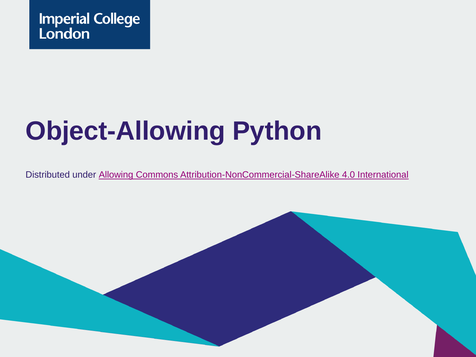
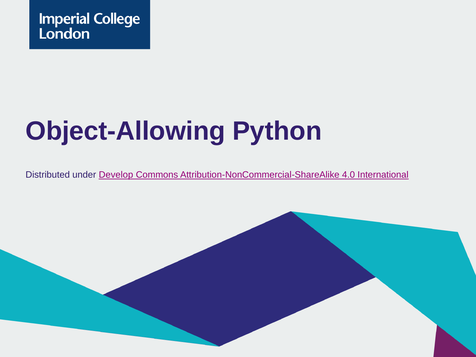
Allowing: Allowing -> Develop (116, 175)
